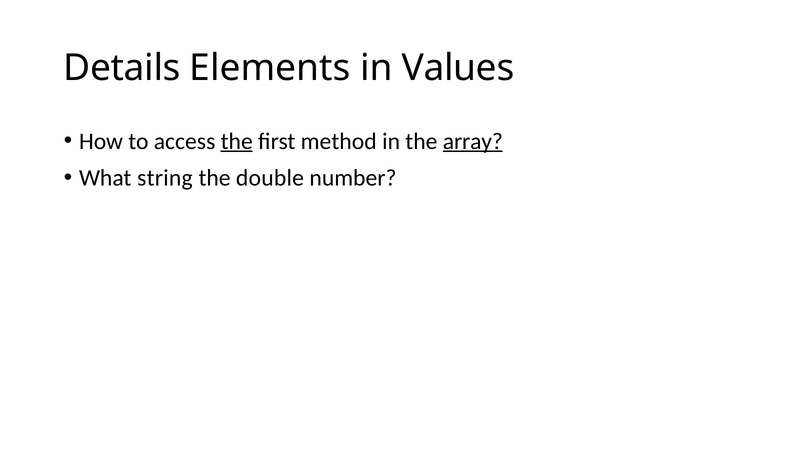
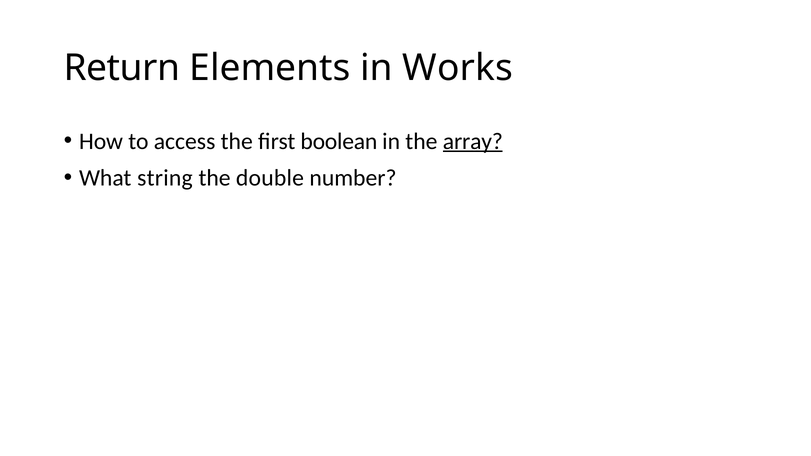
Details: Details -> Return (122, 68)
Values: Values -> Works (458, 68)
the underline: present -> none (237, 141)
method: method -> boolean (339, 141)
